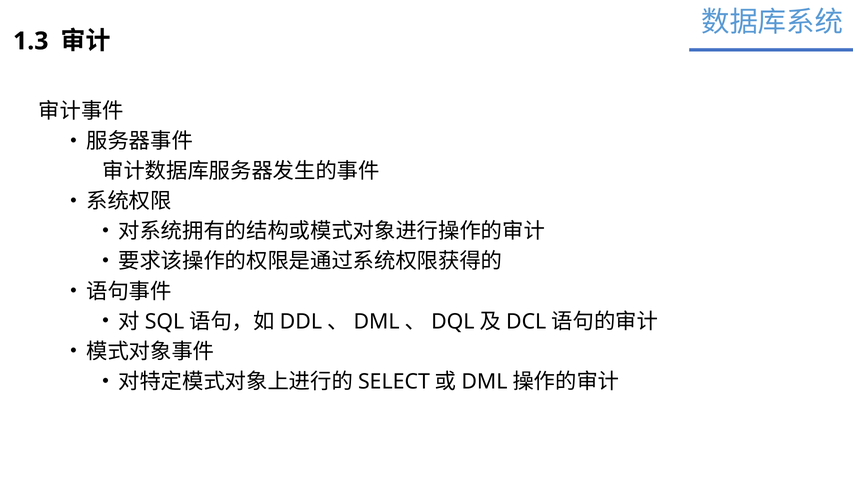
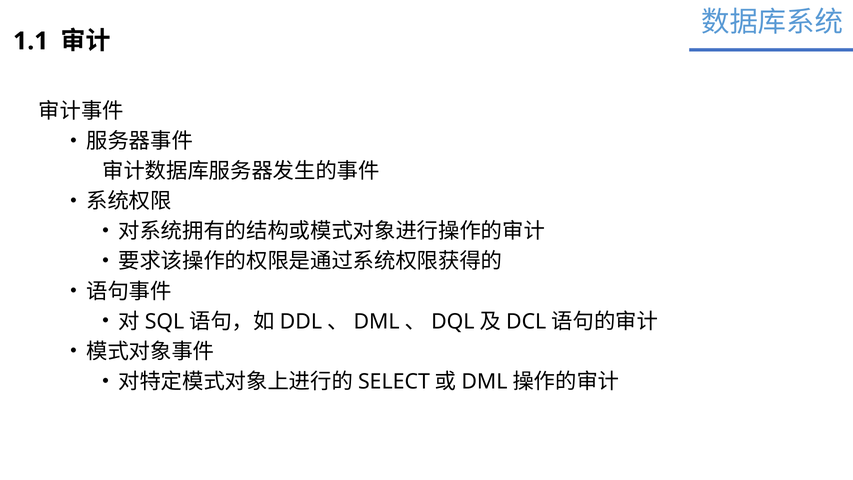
1.3: 1.3 -> 1.1 (31, 41)
